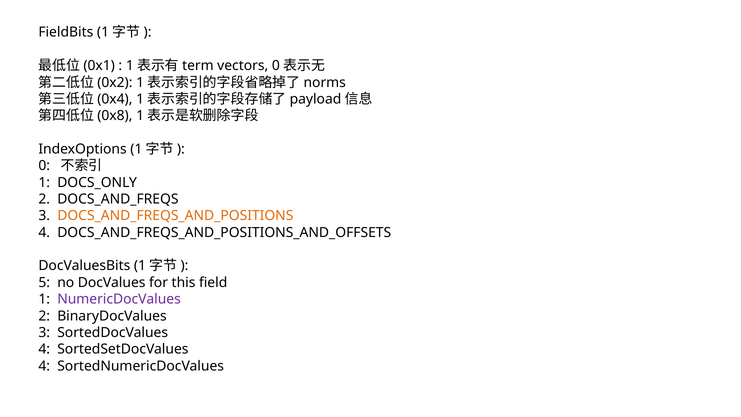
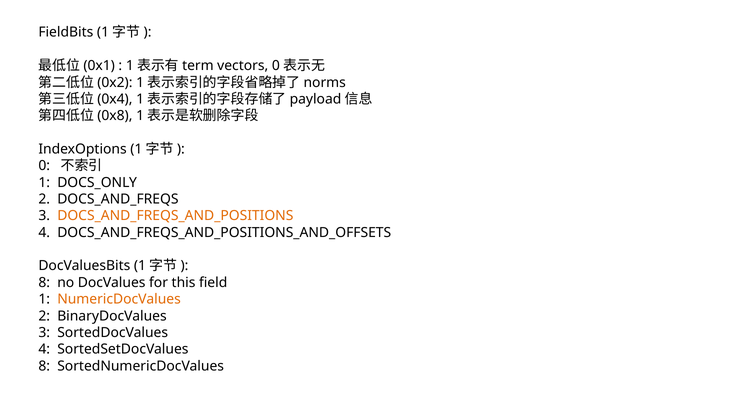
5: 5 -> 8 (44, 282)
NumericDocValues colour: purple -> orange (119, 299)
4: 4 -> 8 (44, 366)
